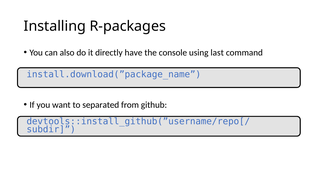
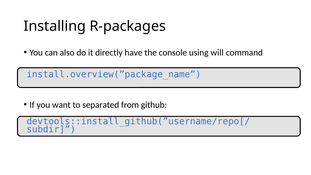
last: last -> will (217, 53)
install.download(”package_name: install.download(”package_name -> install.overview(”package_name (114, 74)
